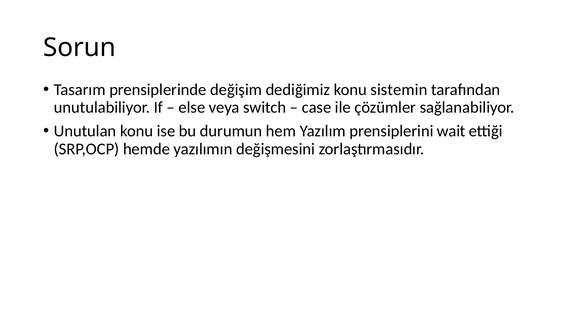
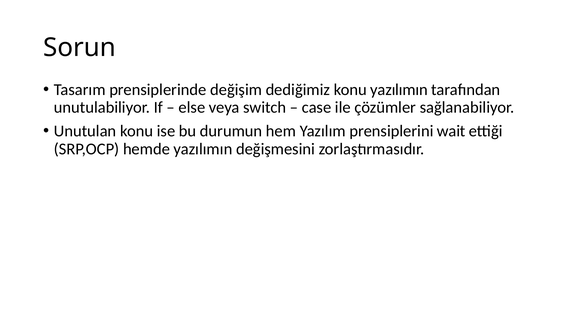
konu sistemin: sistemin -> yazılımın (399, 90)
